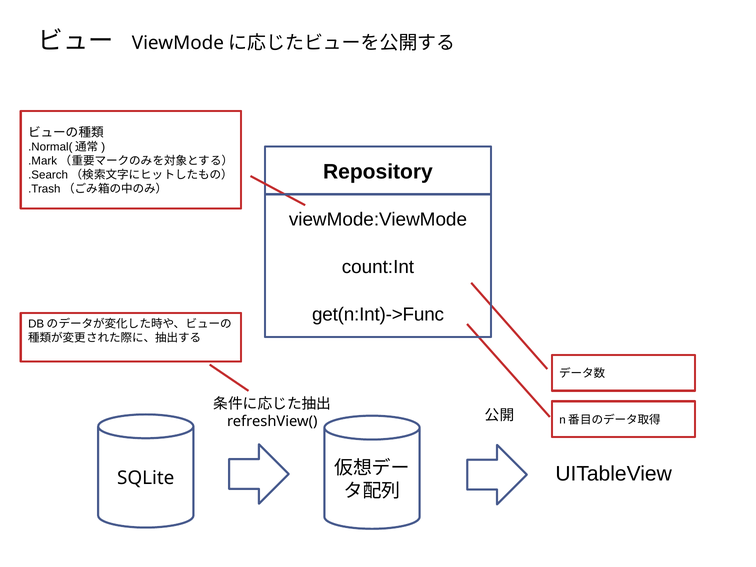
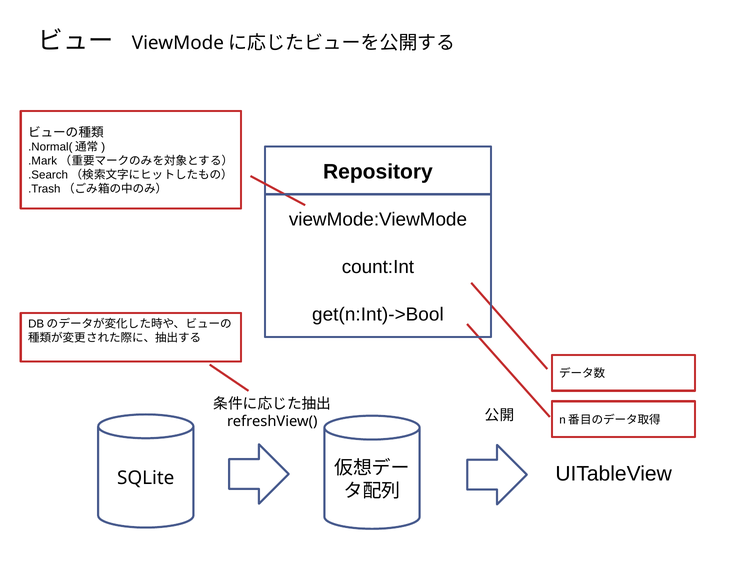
get(n:Int)->Func: get(n:Int)->Func -> get(n:Int)->Bool (378, 315)
